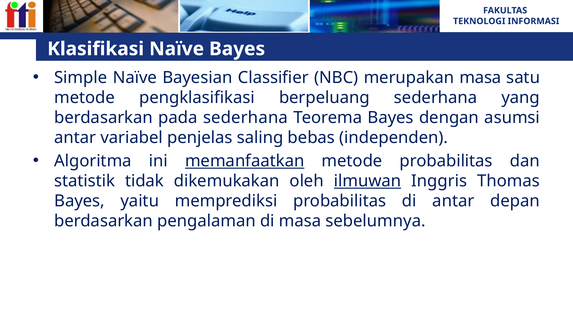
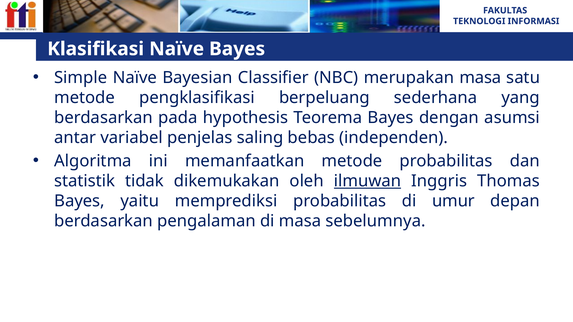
pada sederhana: sederhana -> hypothesis (246, 118)
memanfaatkan underline: present -> none (245, 161)
di antar: antar -> umur (453, 201)
